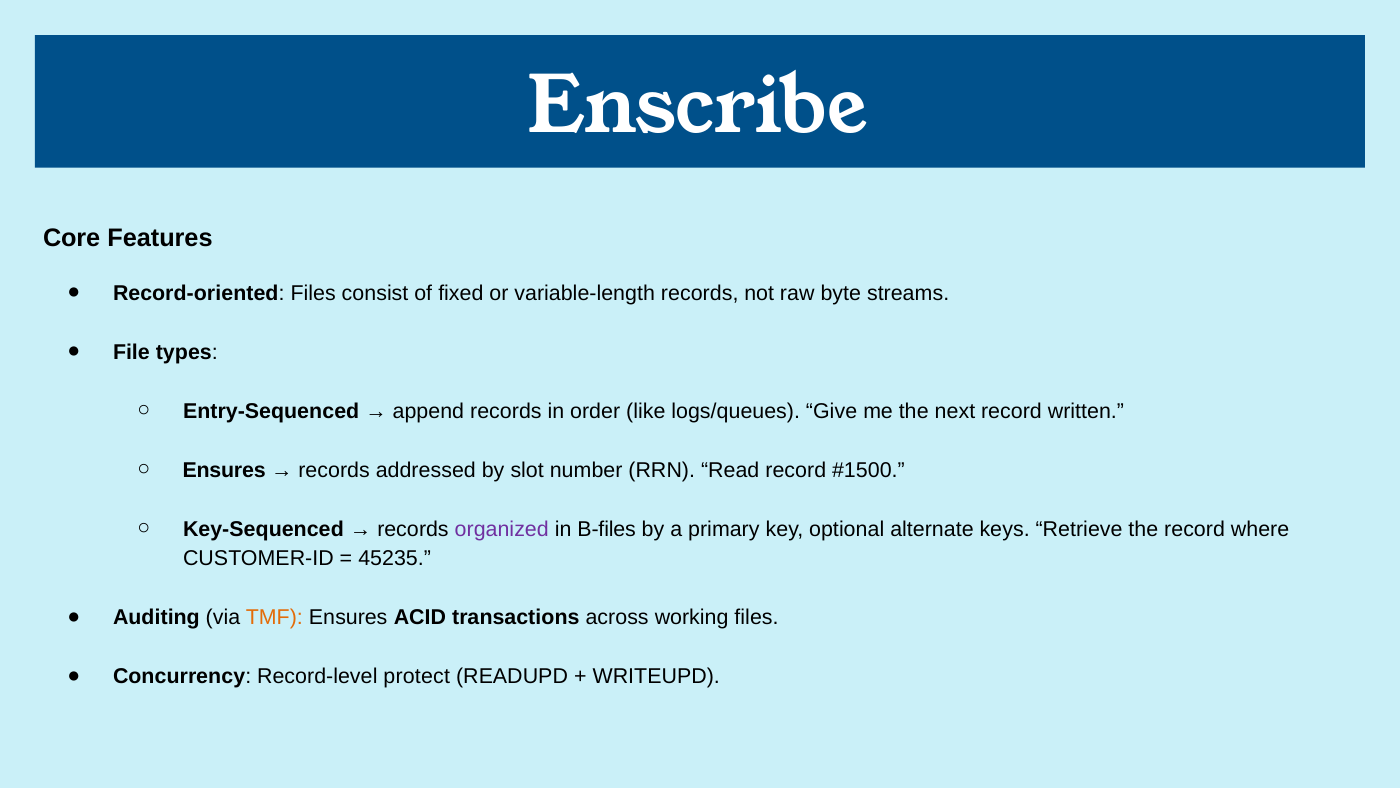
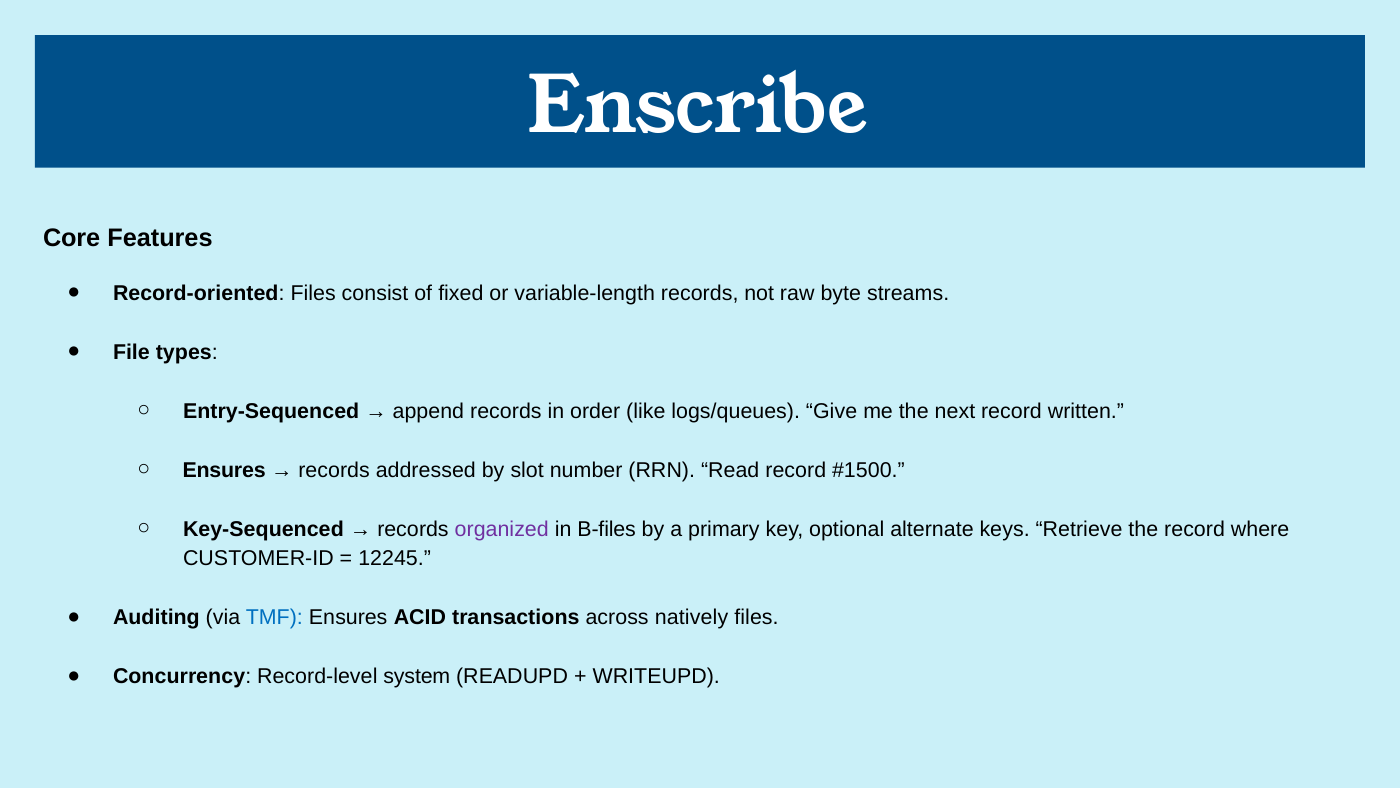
45235: 45235 -> 12245 (395, 558)
TMF colour: orange -> blue (274, 617)
working: working -> natively (692, 617)
protect: protect -> system (417, 676)
